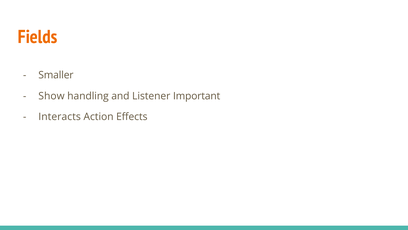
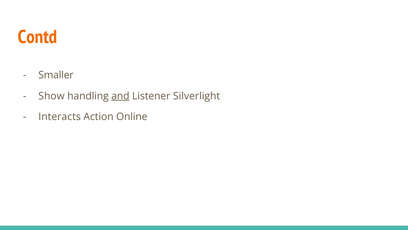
Fields: Fields -> Contd (38, 37)
and underline: none -> present (120, 96)
Important: Important -> Silverlight (197, 96)
Effects: Effects -> Online (132, 117)
